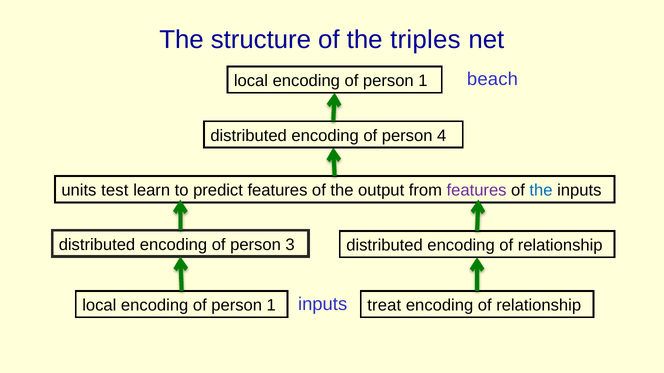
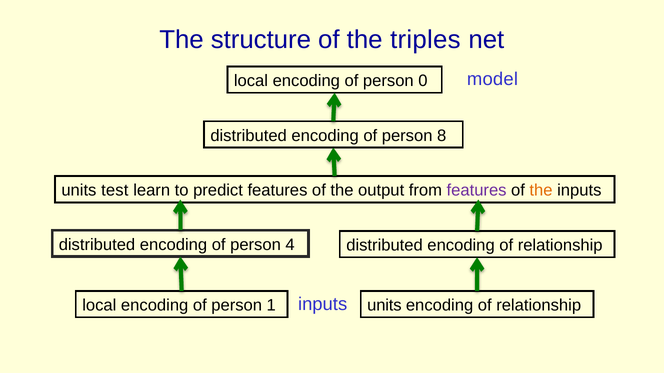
beach: beach -> model (492, 79)
1: 1 -> 0 (423, 81)
4: 4 -> 8 (442, 136)
the colour: blue -> orange (541, 191)
3: 3 -> 4 (290, 245)
1 treat: treat -> units (384, 306)
